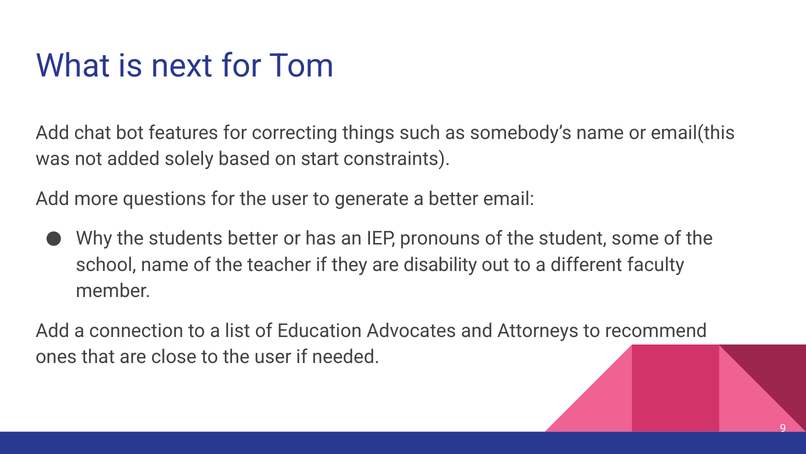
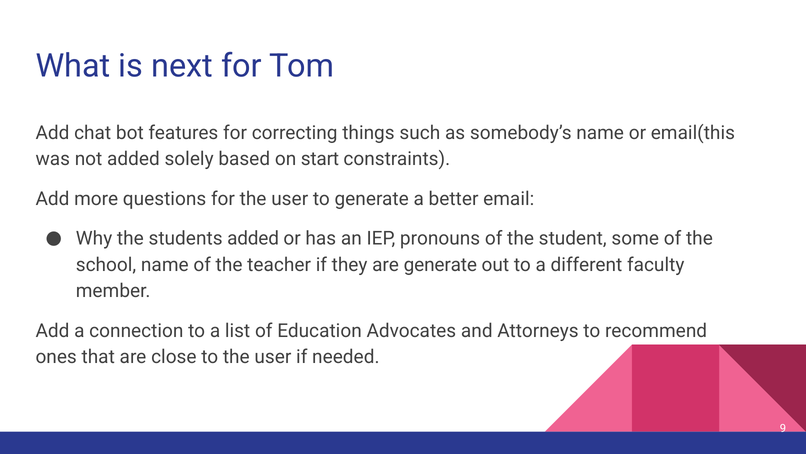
students better: better -> added (253, 238)
are disability: disability -> generate (440, 264)
